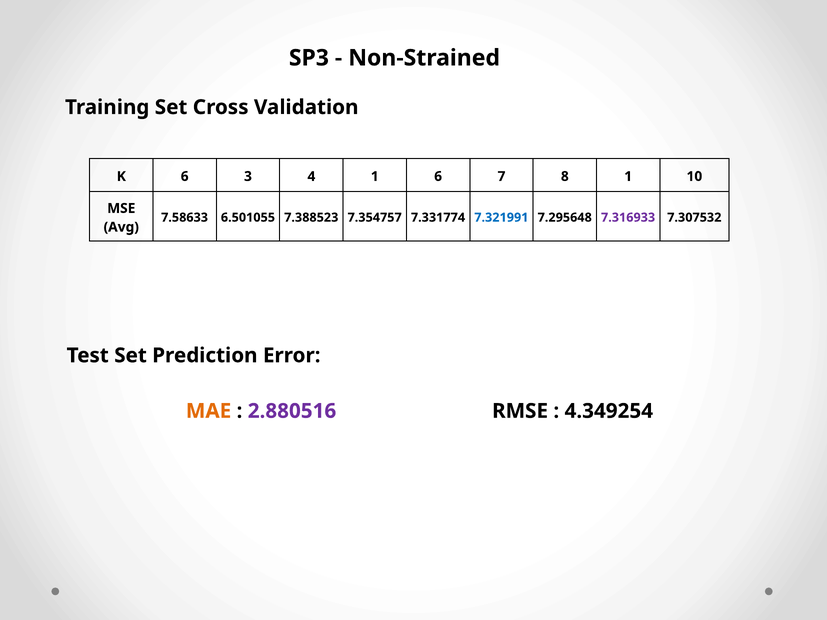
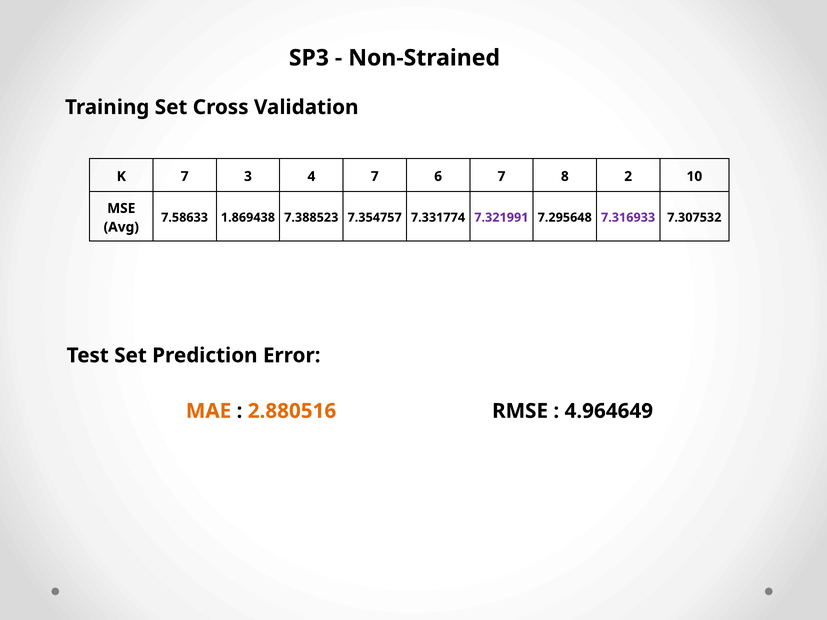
K 6: 6 -> 7 (185, 176)
4 1: 1 -> 7 (375, 176)
8 1: 1 -> 2 (628, 176)
6.501055: 6.501055 -> 1.869438 (248, 218)
7.321991 colour: blue -> purple (501, 218)
2.880516 colour: purple -> orange (292, 411)
4.349254: 4.349254 -> 4.964649 (609, 411)
